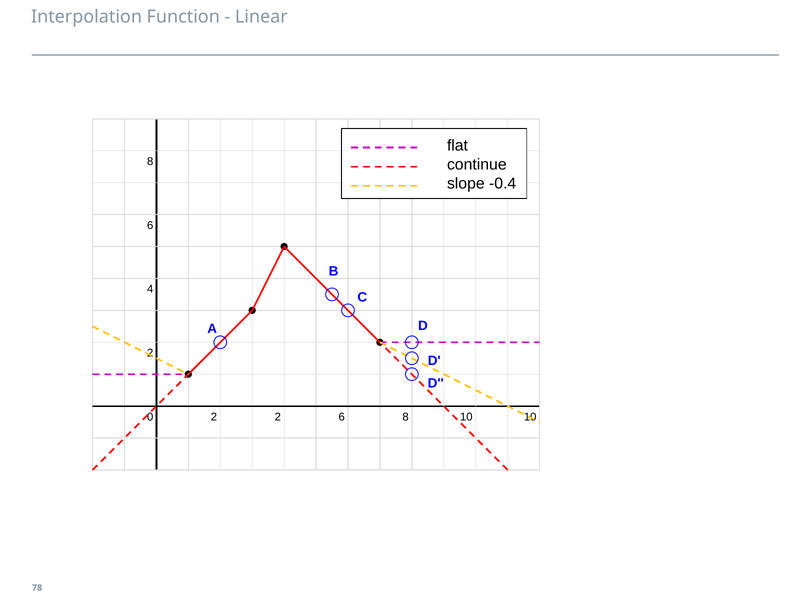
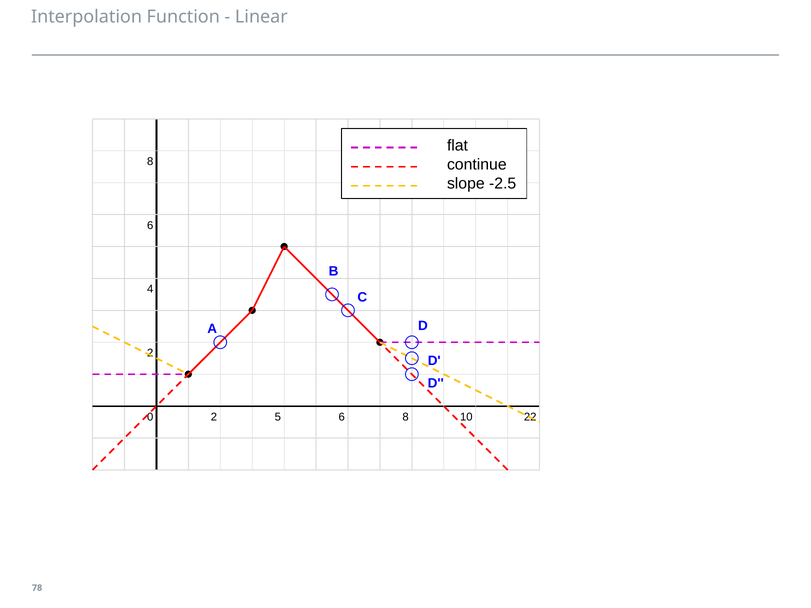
-0.4: -0.4 -> -2.5 (503, 184)
2 2: 2 -> 5 (278, 417)
10 10: 10 -> 22 (530, 417)
